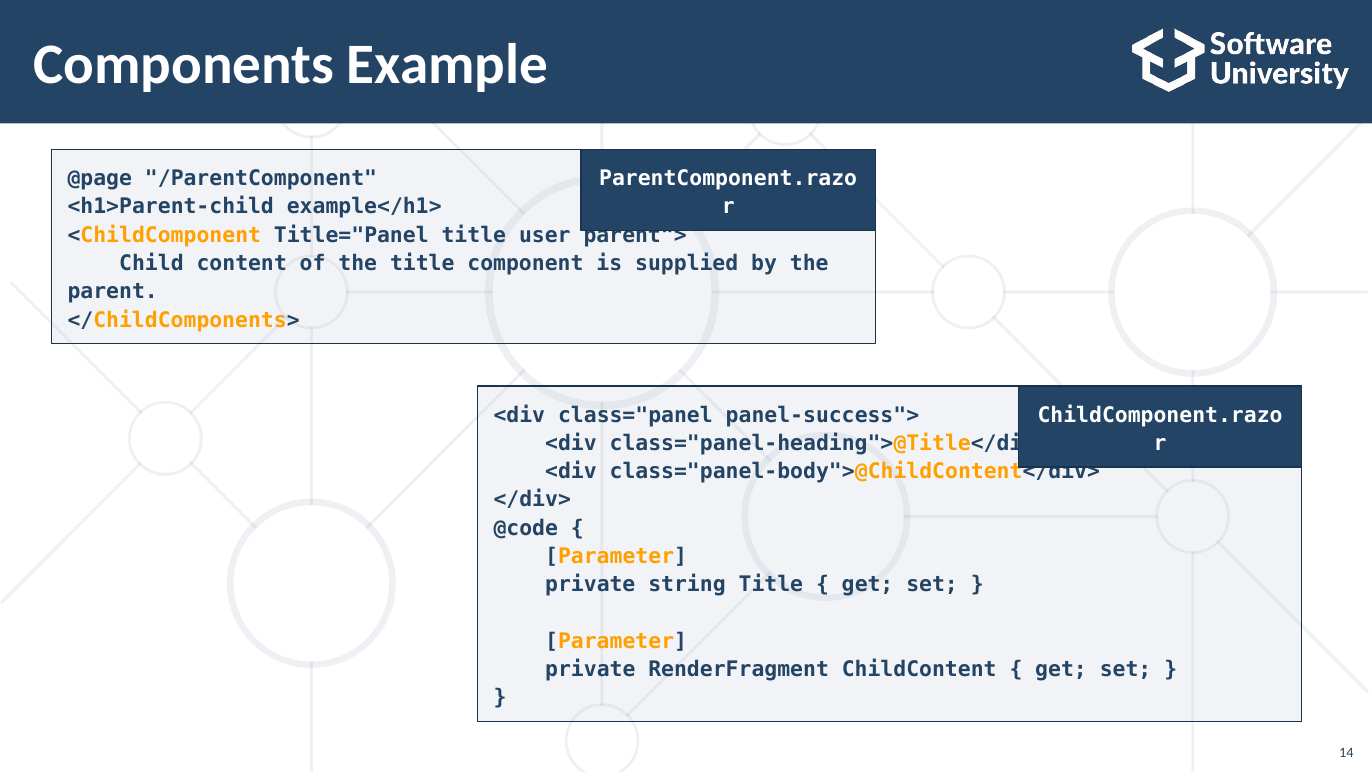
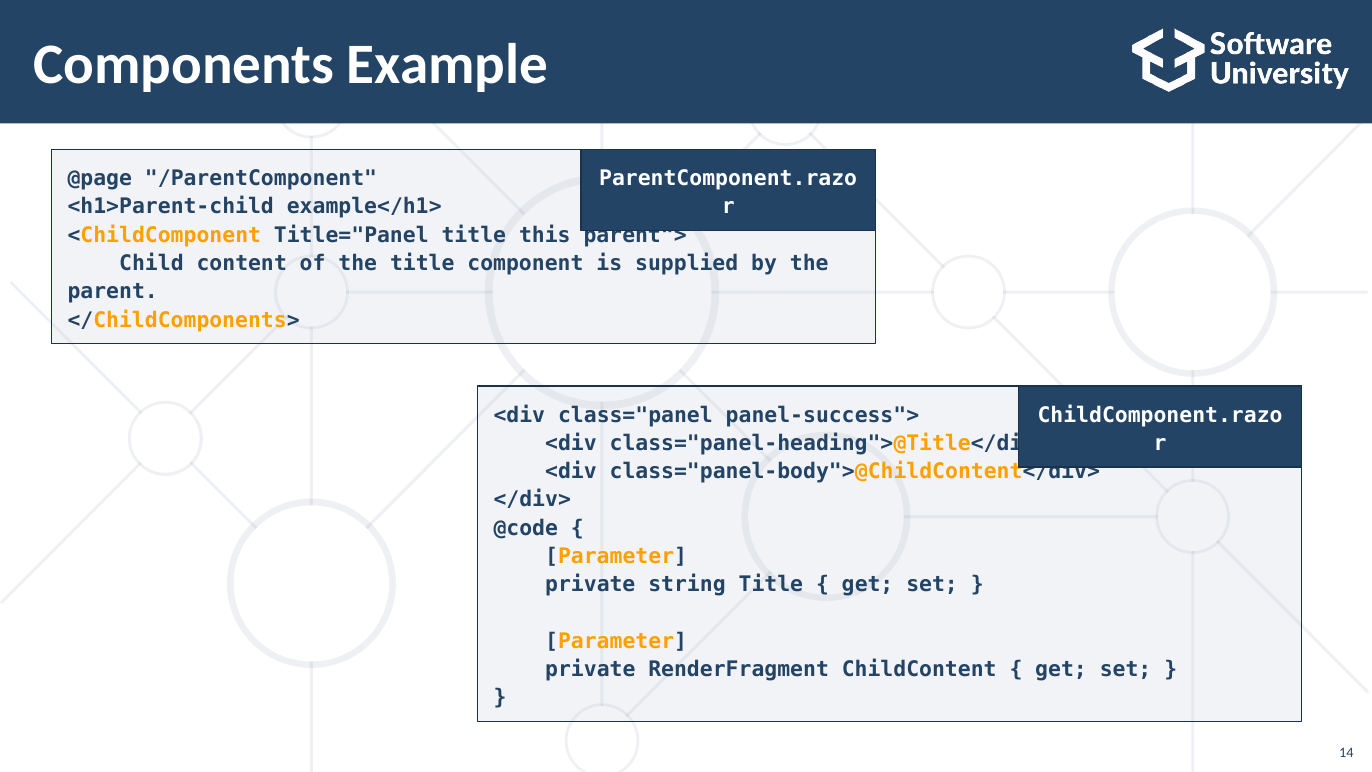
user: user -> this (545, 235)
